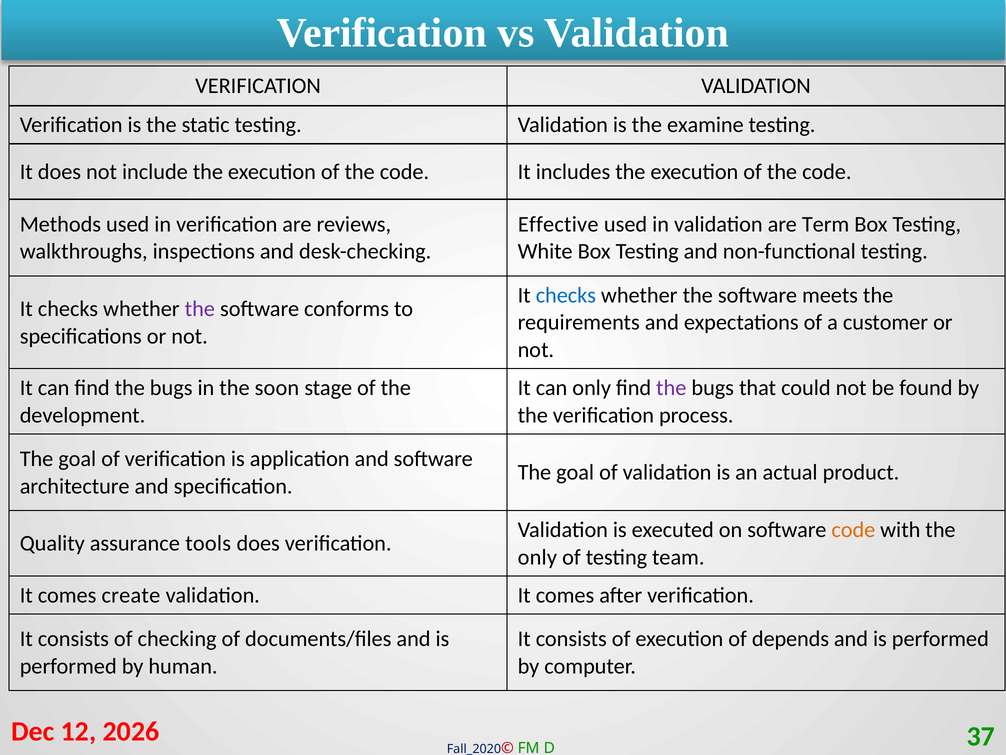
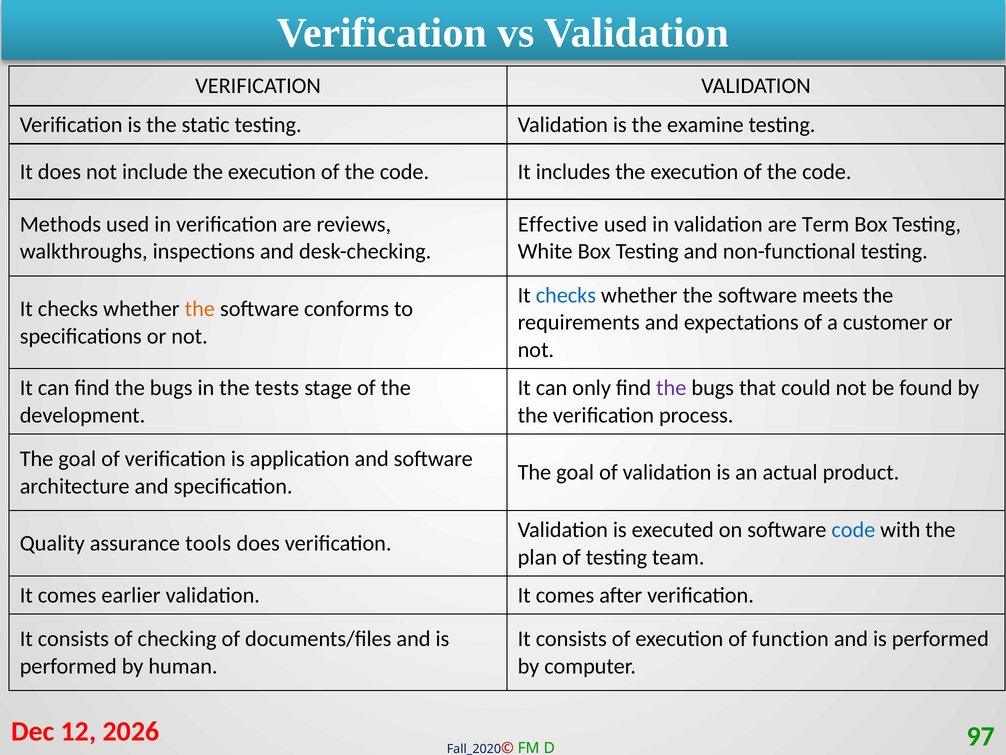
the colour: purple -> orange (200, 309)
soon: soon -> tests (277, 388)
code colour: orange -> blue (853, 529)
only: only -> plan (537, 557)
create: create -> earlier (131, 595)
depends: depends -> function (790, 638)
37: 37 -> 97 (981, 736)
